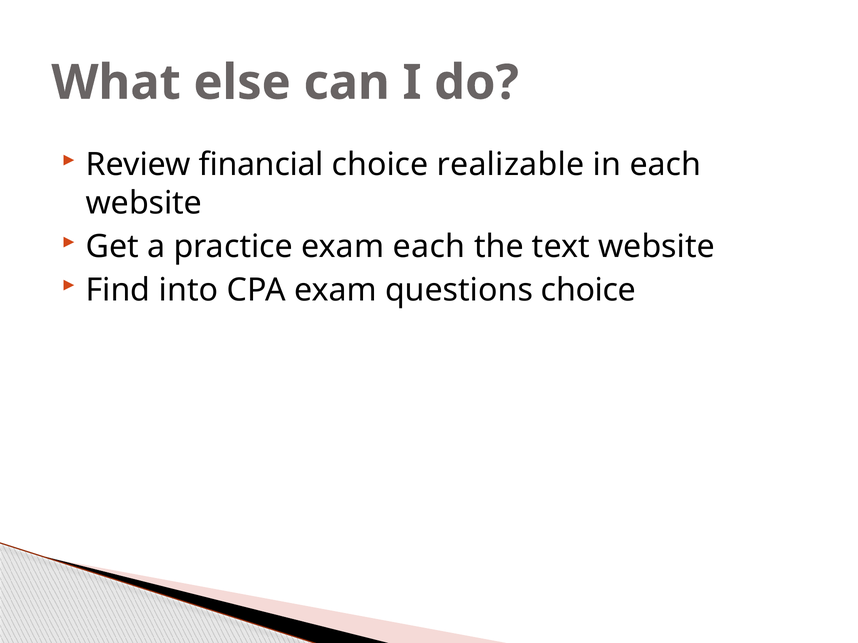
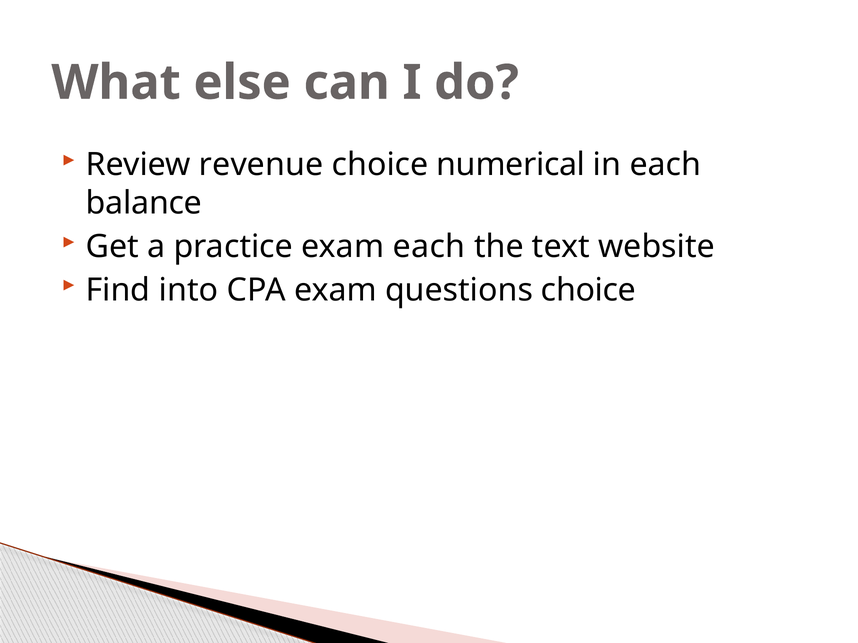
financial: financial -> revenue (261, 165)
realizable: realizable -> numerical (511, 165)
website: website -> balance (144, 203)
